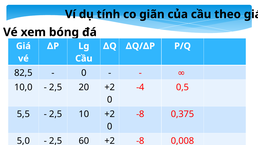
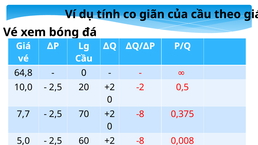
82,5: 82,5 -> 64,8 (23, 73)
-4: -4 -> -2 (140, 87)
5,5: 5,5 -> 7,7 (23, 114)
10: 10 -> 70 (84, 114)
